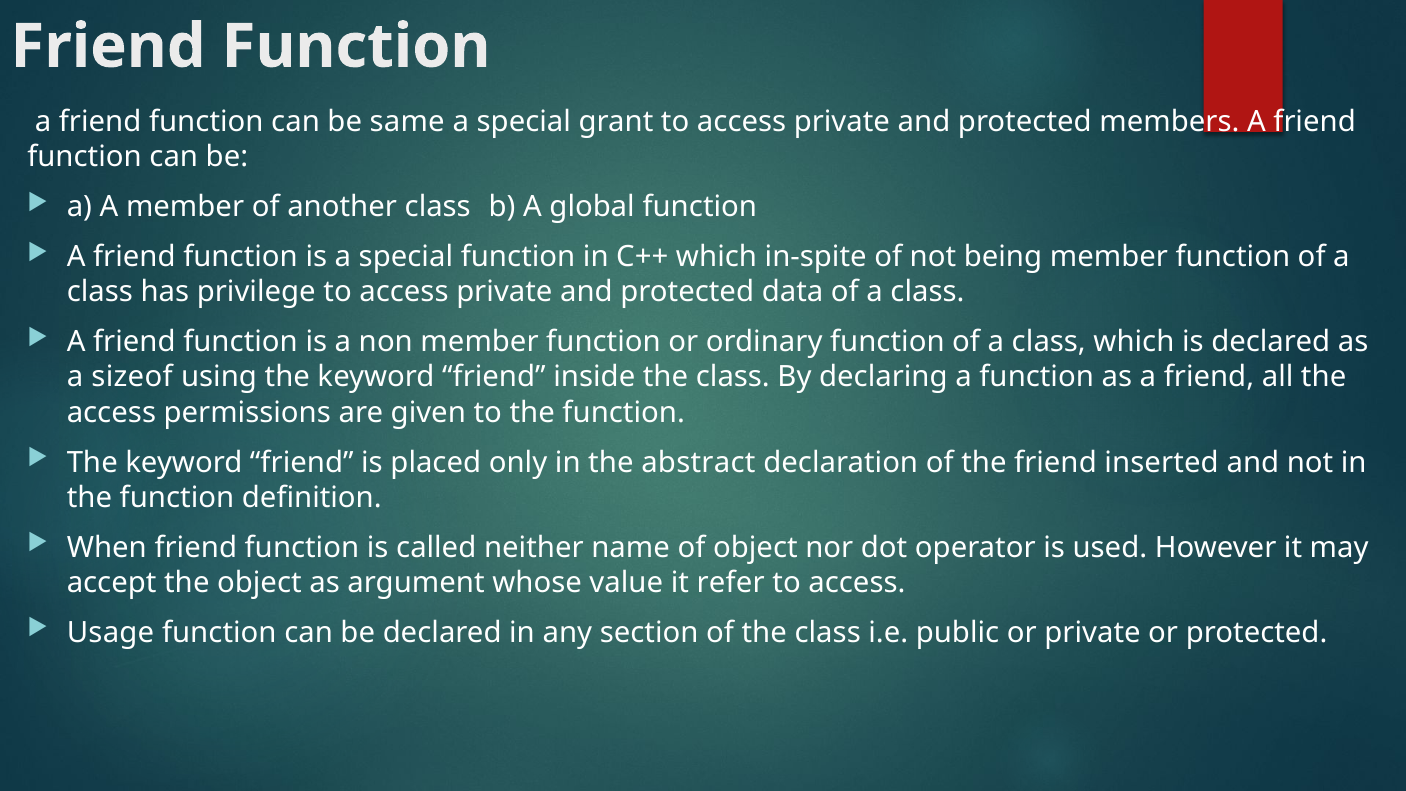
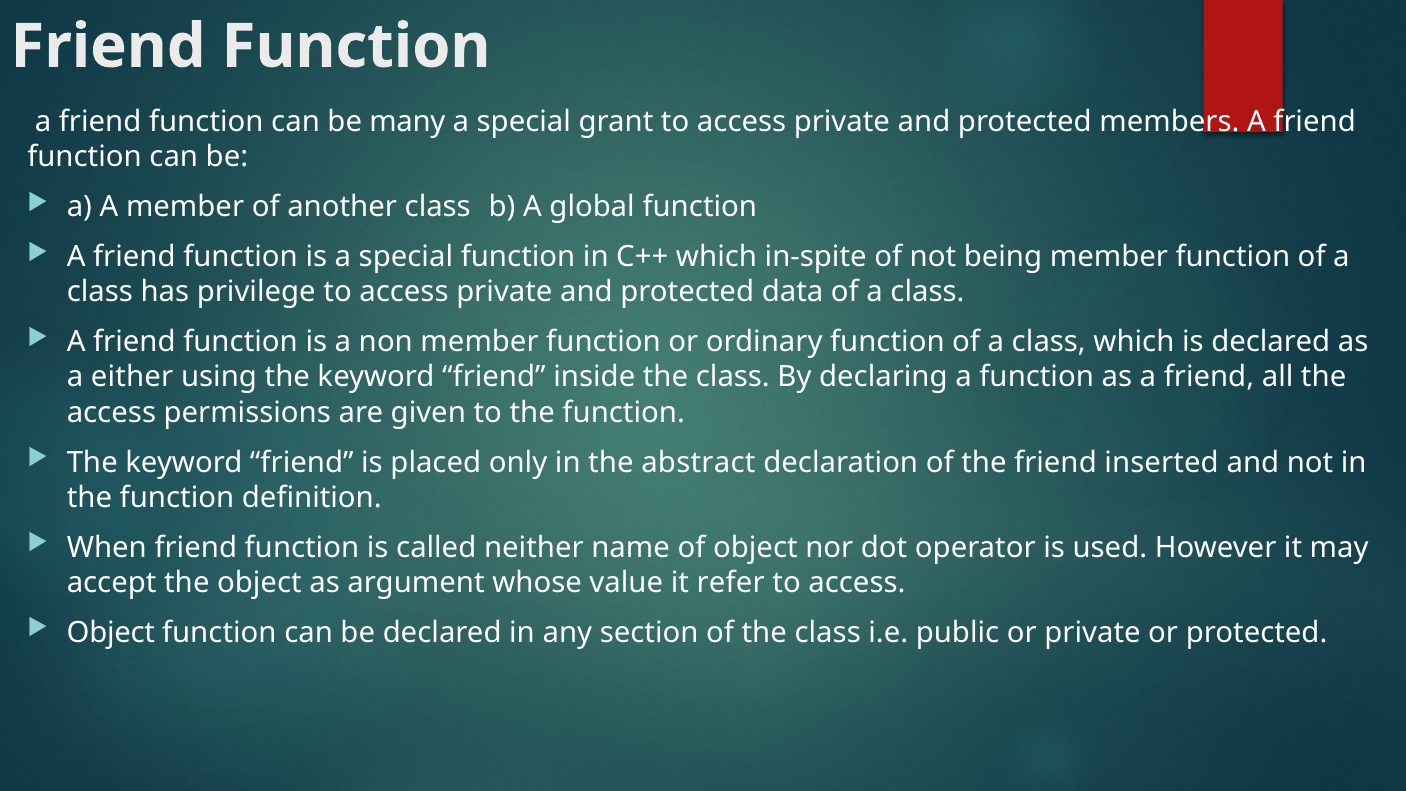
same: same -> many (407, 122)
sizeof: sizeof -> either (132, 377)
Usage: Usage -> Object (111, 632)
